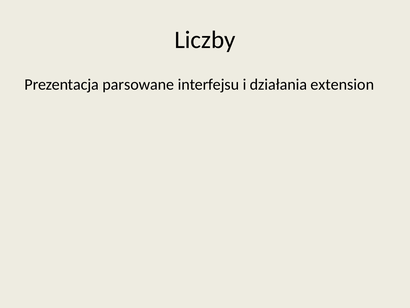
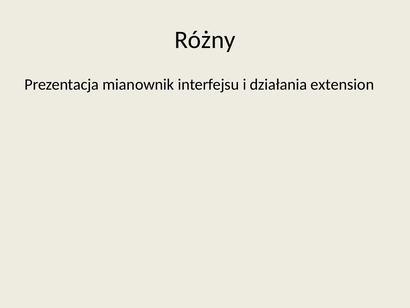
Liczby: Liczby -> Różny (205, 40)
parsowane: parsowane -> mianownik (138, 84)
